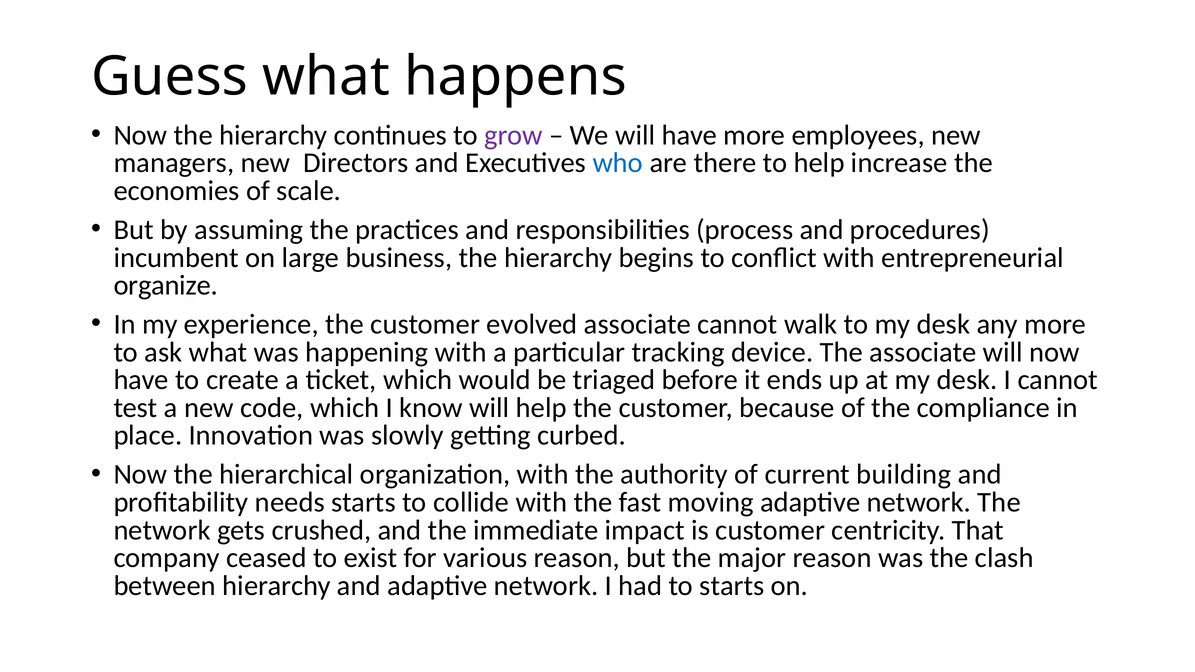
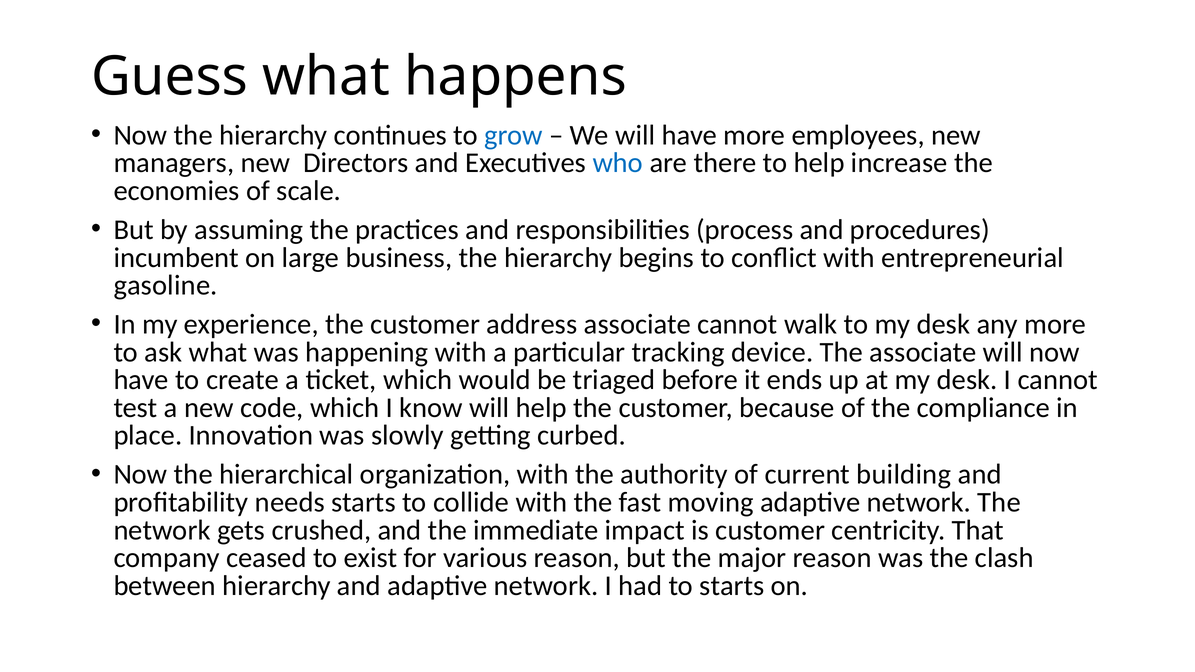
grow colour: purple -> blue (514, 135)
organize: organize -> gasoline (166, 285)
evolved: evolved -> address (532, 324)
